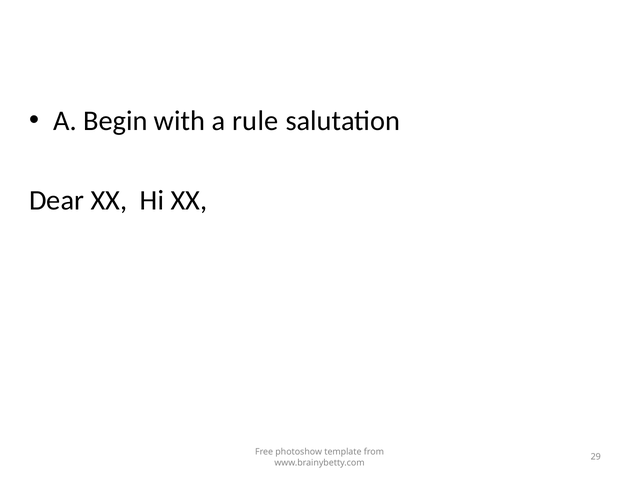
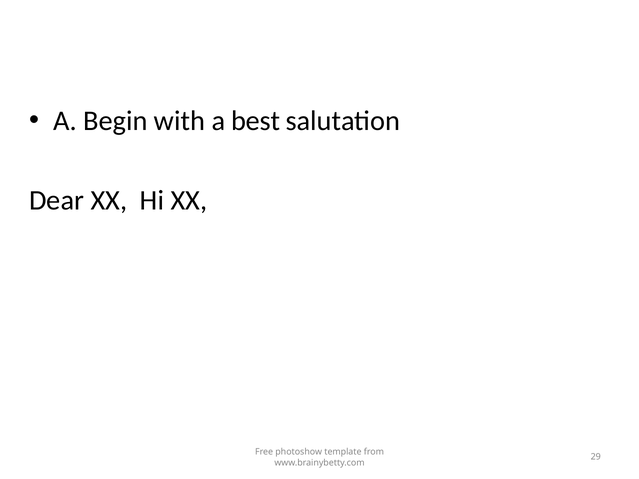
rule: rule -> best (256, 121)
